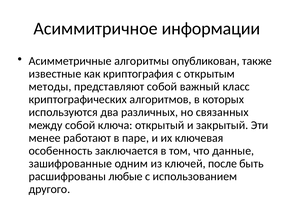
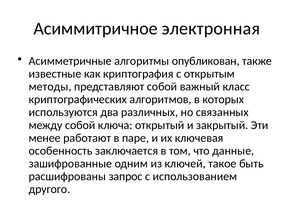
информации: информации -> электронная (211, 28)
после: после -> такое (222, 163)
любые: любые -> запрос (126, 176)
